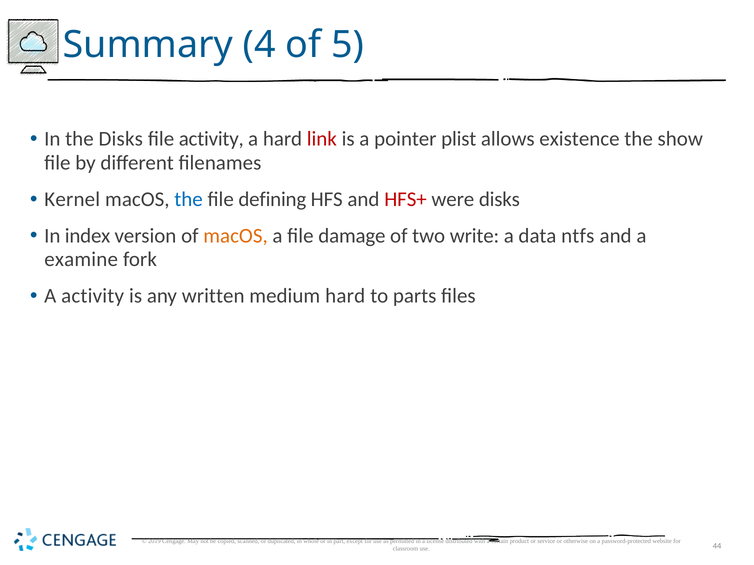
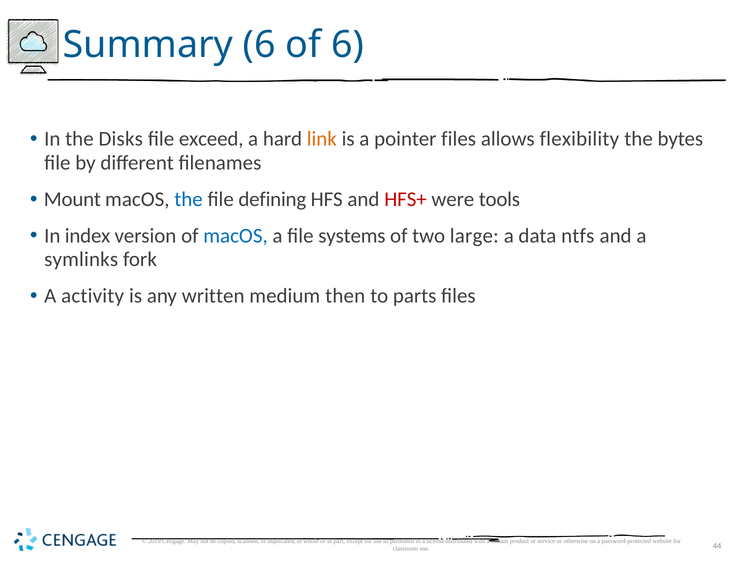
Summary 4: 4 -> 6 (259, 45)
of 5: 5 -> 6 (347, 45)
file activity: activity -> exceed (211, 139)
link colour: red -> orange (322, 139)
pointer plist: plist -> files (459, 139)
existence: existence -> flexibility (579, 139)
show: show -> bytes (680, 139)
Kernel: Kernel -> Mount (72, 199)
were disks: disks -> tools (499, 199)
macOS colour: orange -> blue (236, 236)
damage: damage -> systems (352, 236)
write: write -> large (474, 236)
examine: examine -> symlinks (81, 260)
medium hard: hard -> then (345, 296)
